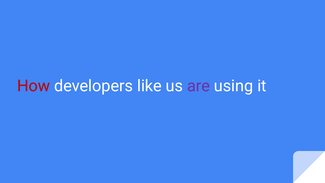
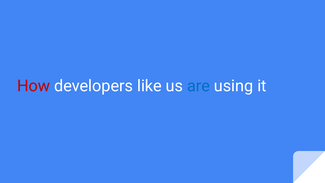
are colour: purple -> blue (198, 86)
